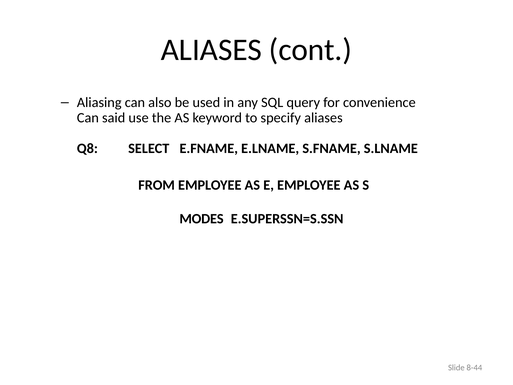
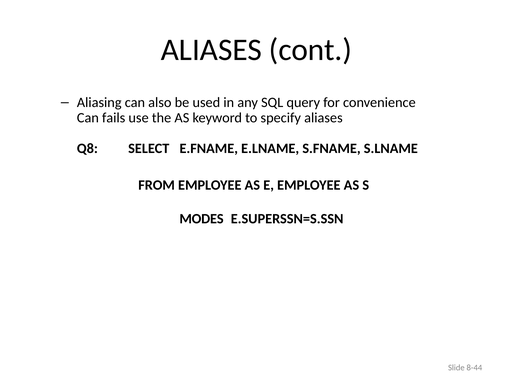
said: said -> fails (114, 118)
